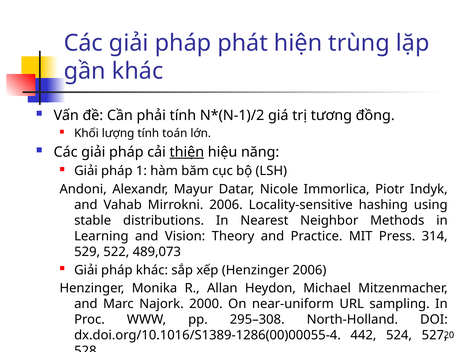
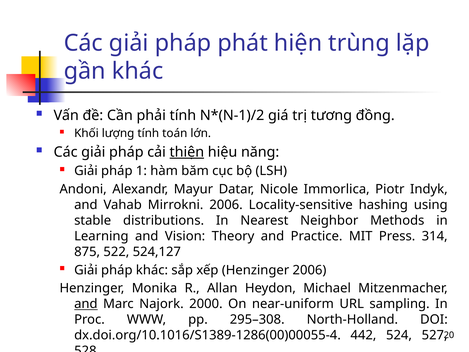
529: 529 -> 875 (87, 252)
489,073: 489,073 -> 524,127 (157, 252)
and underline: none -> present (86, 304)
